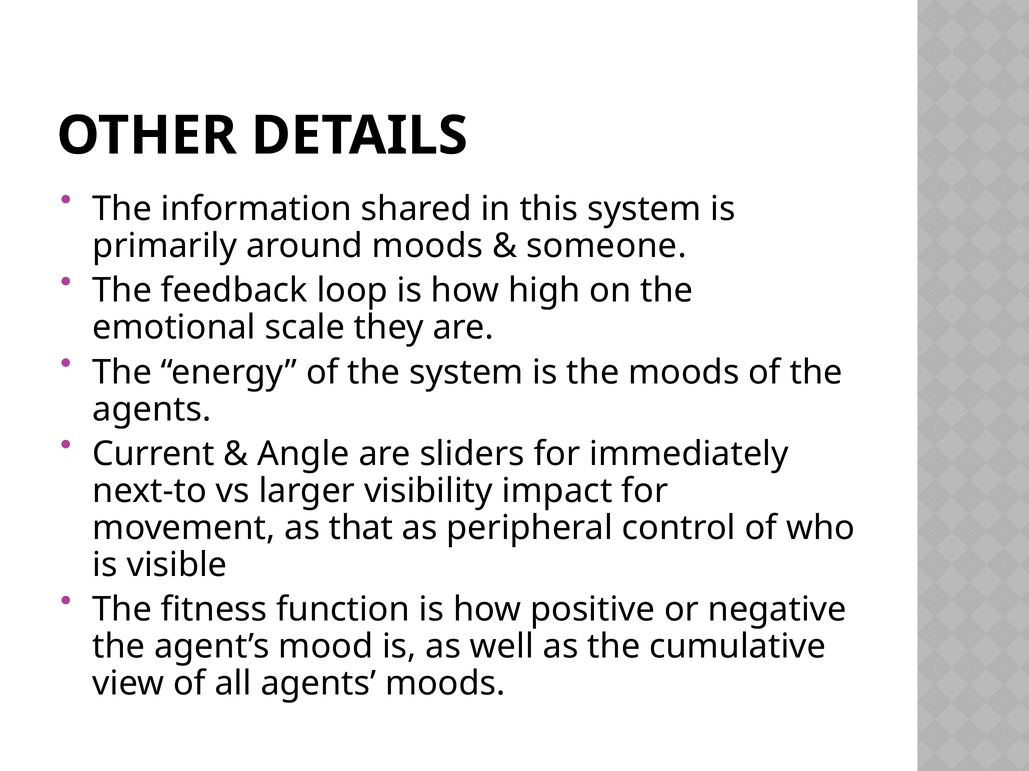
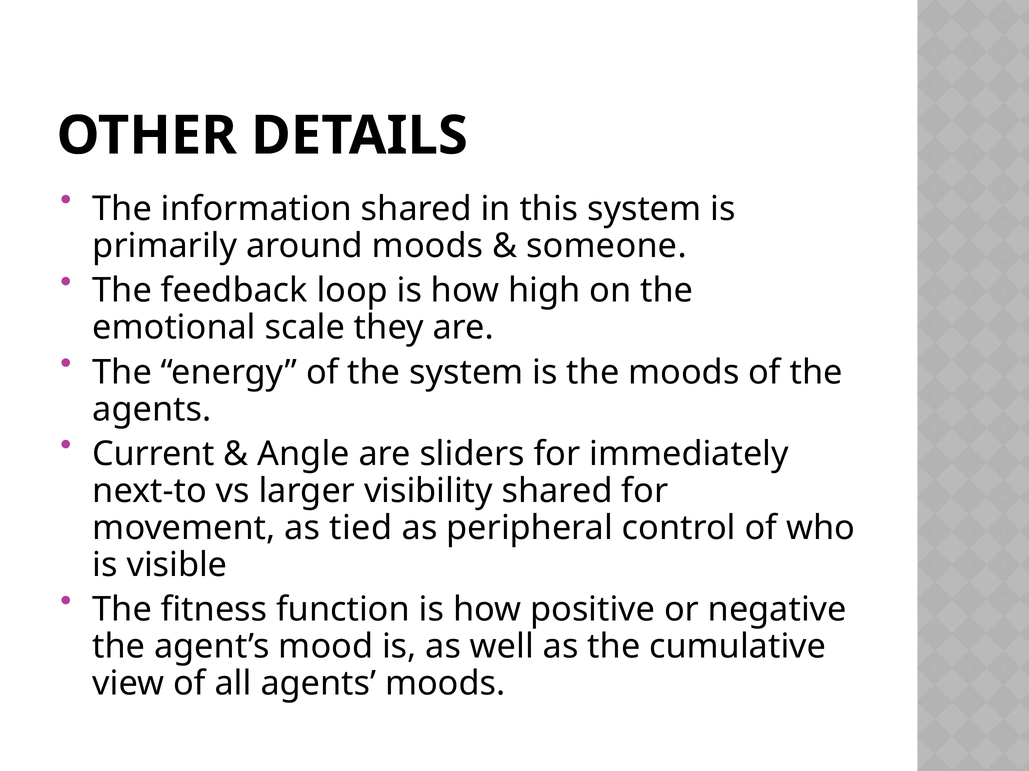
visibility impact: impact -> shared (557, 491)
that: that -> tied (361, 528)
